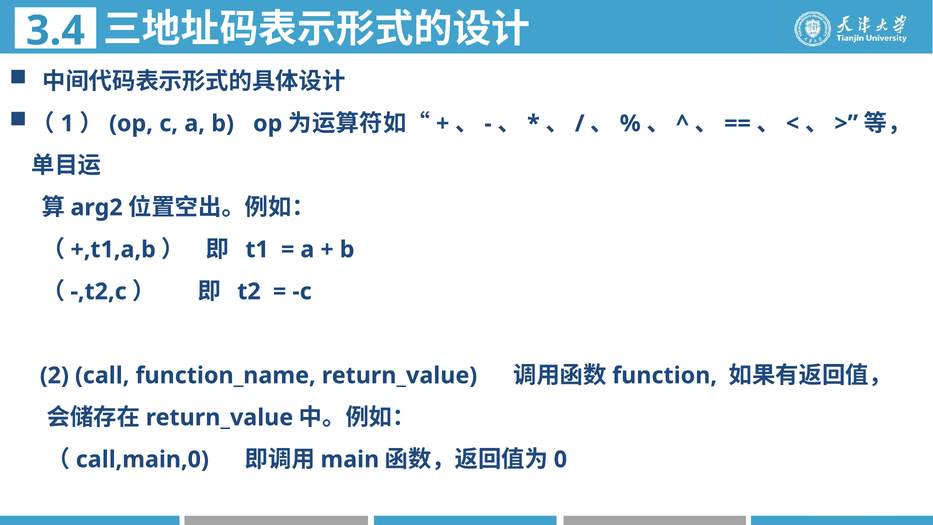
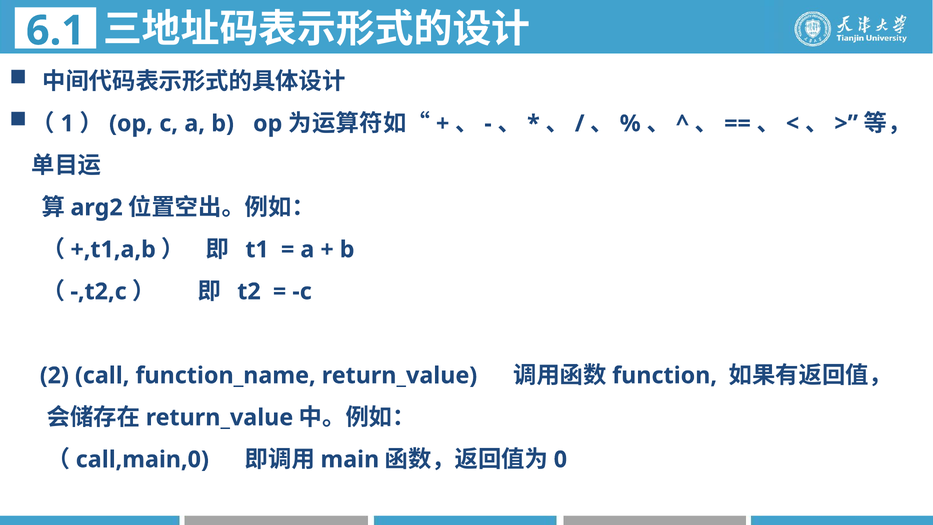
3.4: 3.4 -> 6.1 (55, 31)
